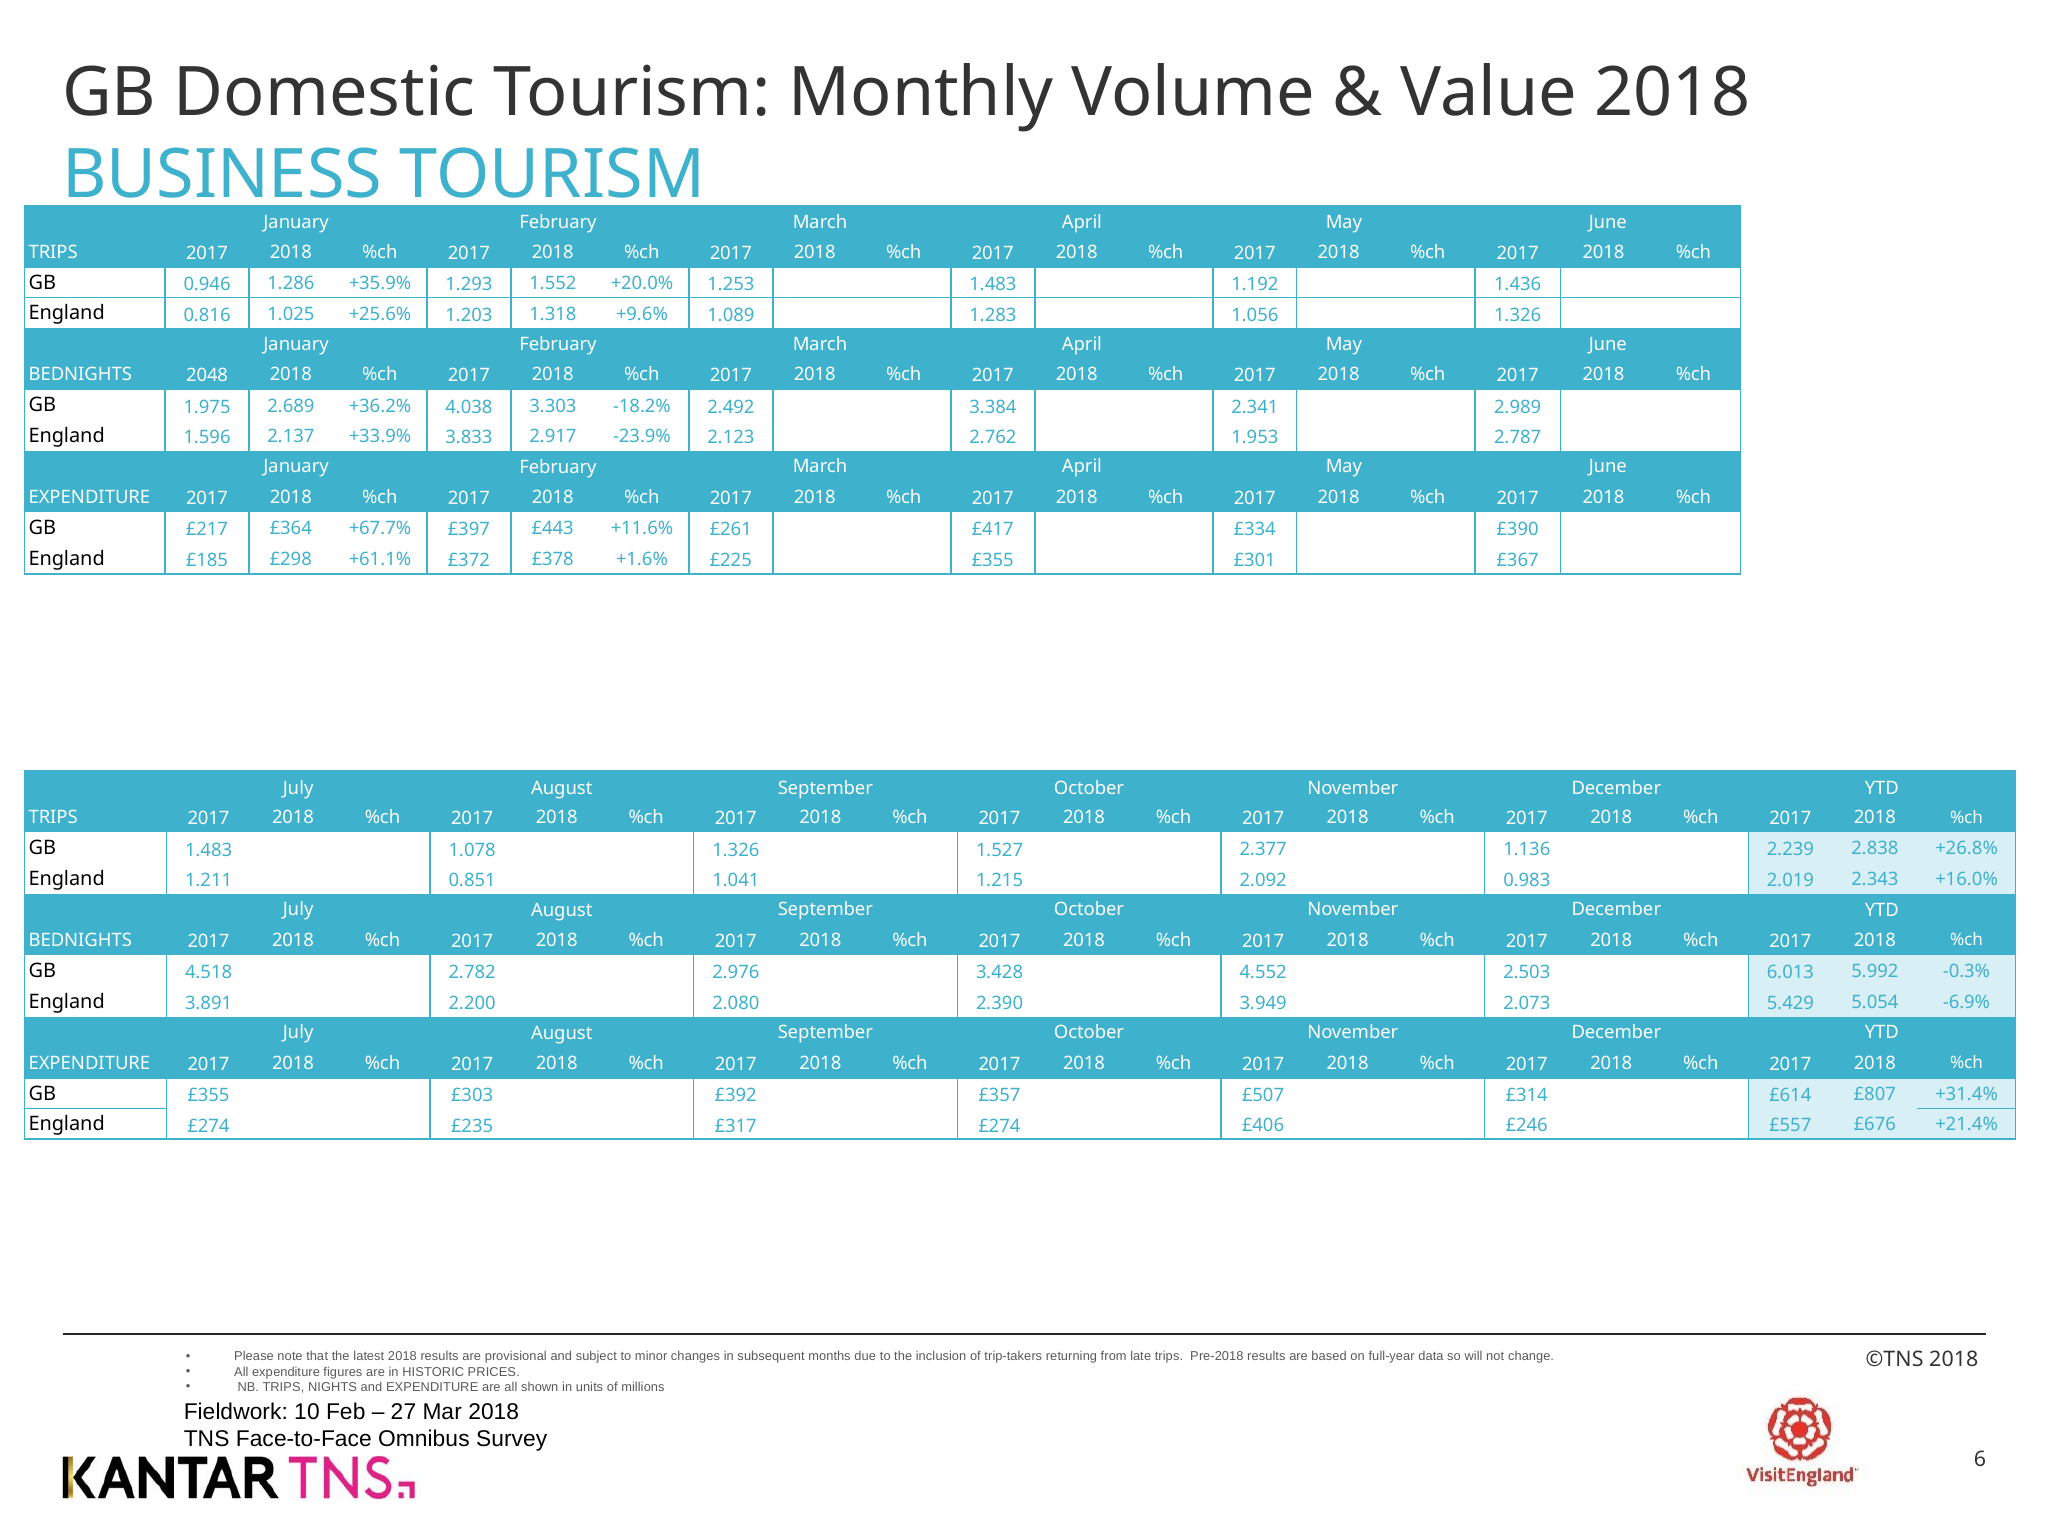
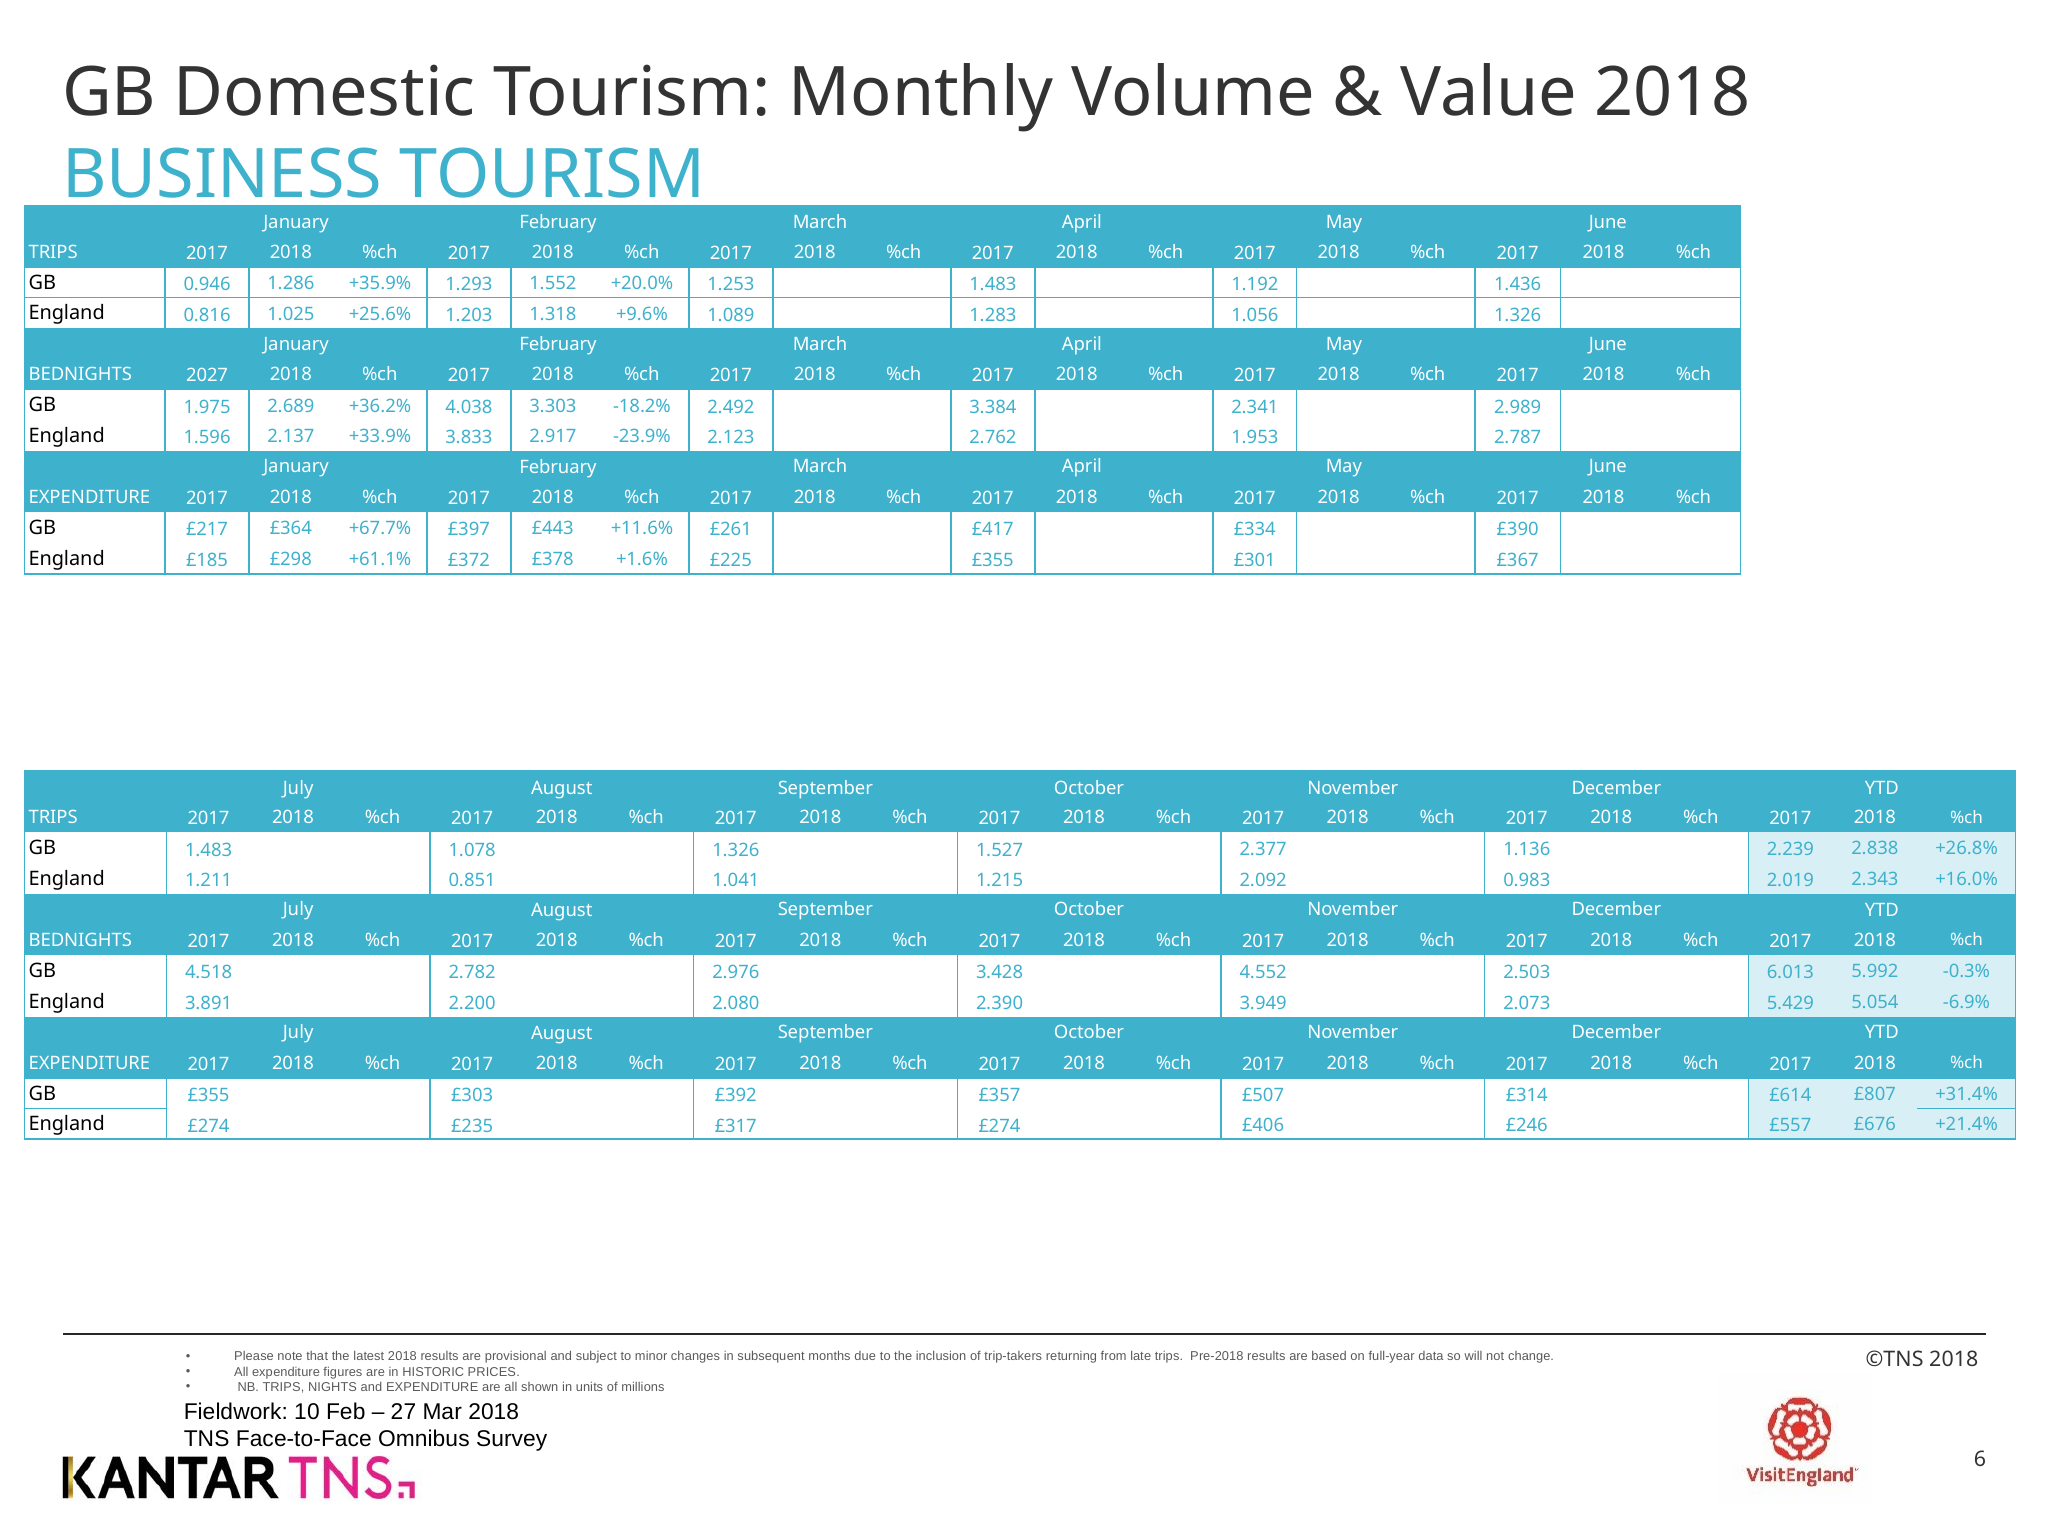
2048: 2048 -> 2027 (207, 376)
